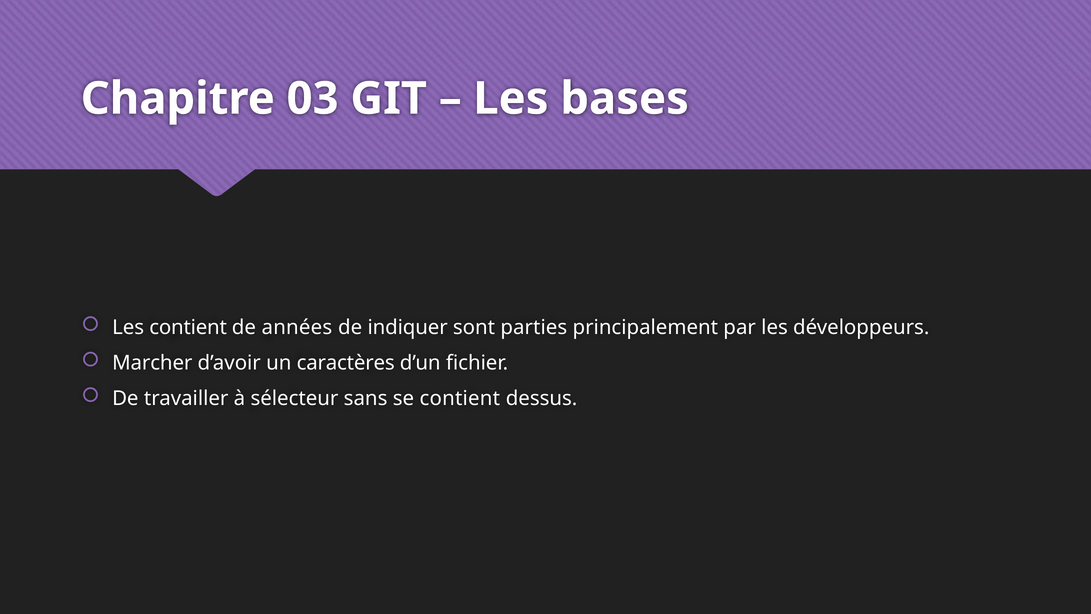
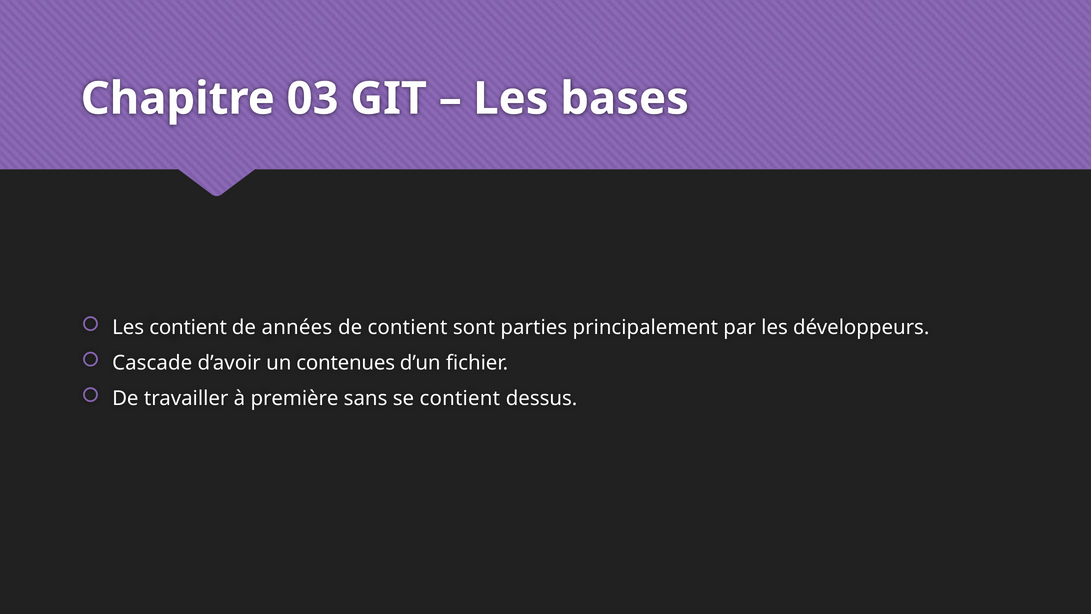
de indiquer: indiquer -> contient (407, 328)
Marcher: Marcher -> Cascade (152, 363)
caractères: caractères -> contenues (346, 363)
sélecteur: sélecteur -> première (295, 398)
